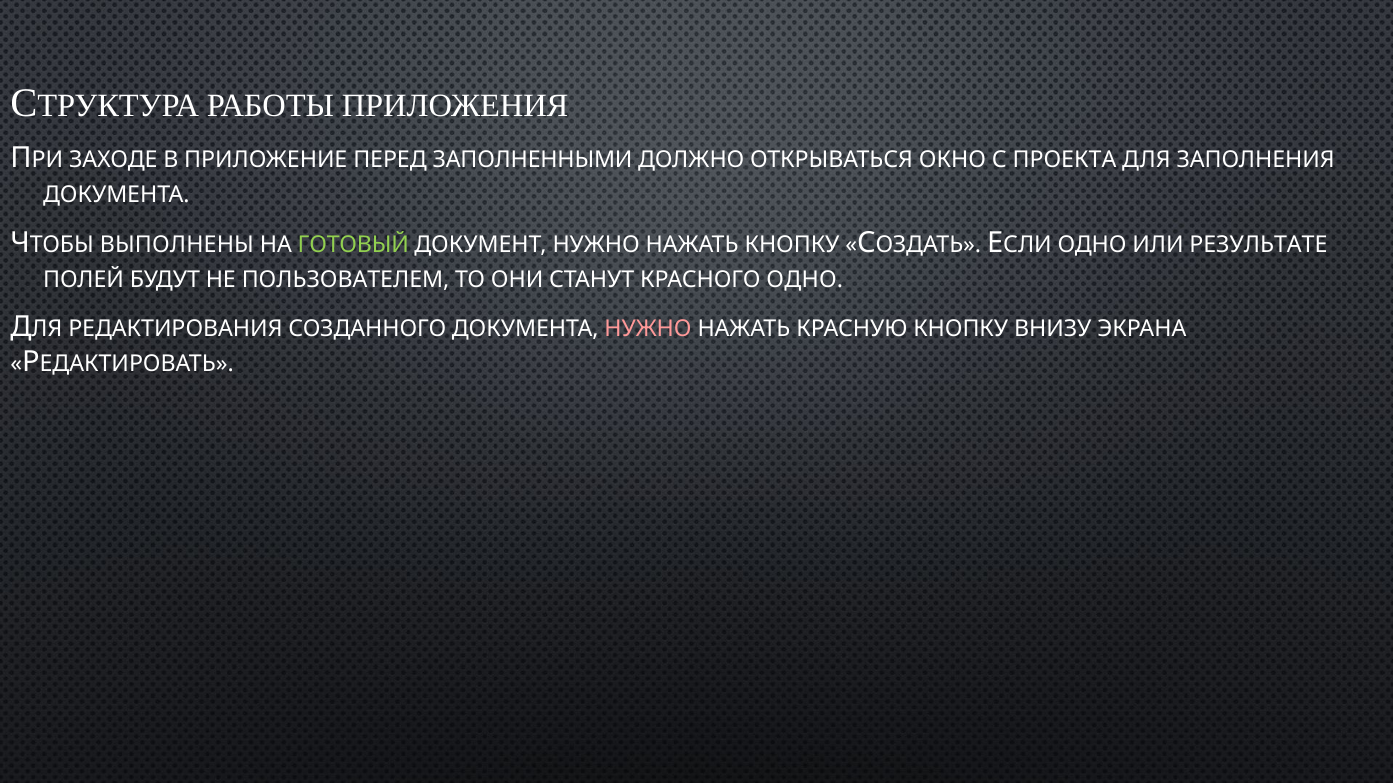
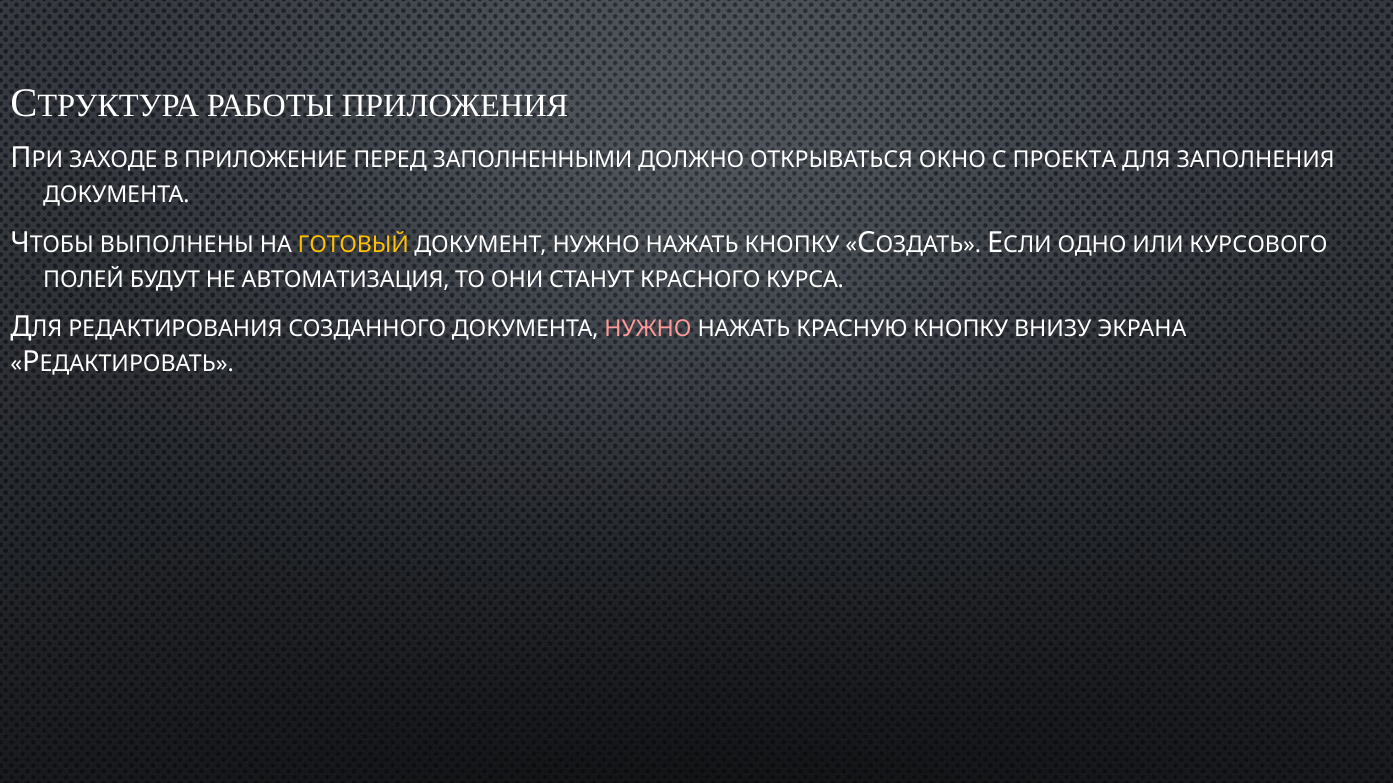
ГОТОВЫЙ colour: light green -> yellow (353, 245)
РЕЗУЛЬТАТЕ: РЕЗУЛЬТАТЕ -> КУРСОВОГО (1258, 245)
ПОЛЬЗОВАТЕЛЕМ: ПОЛЬЗОВАТЕЛЕМ -> АВТОМАТИЗАЦИЯ (346, 280)
КРАСНОГО ОДНО: ОДНО -> КУРСА (805, 280)
